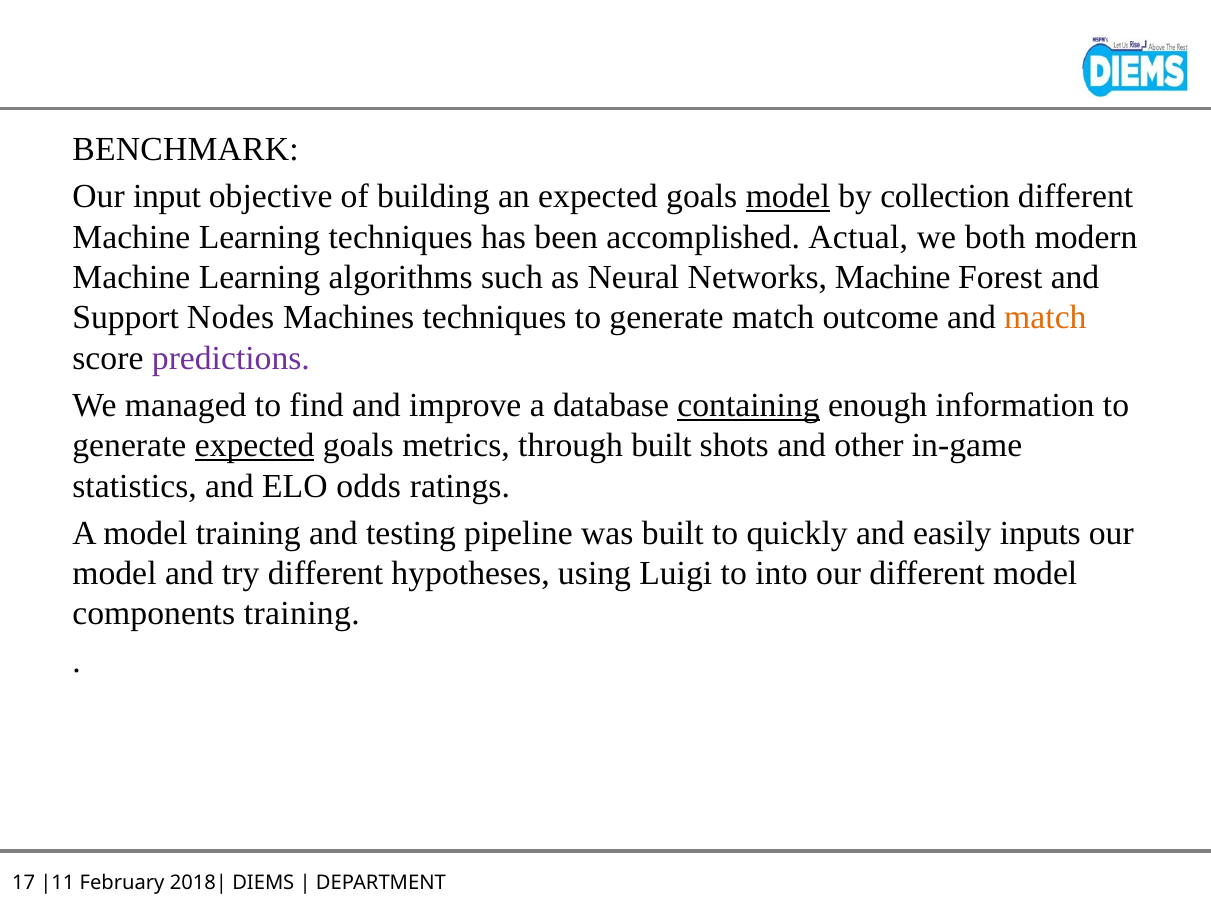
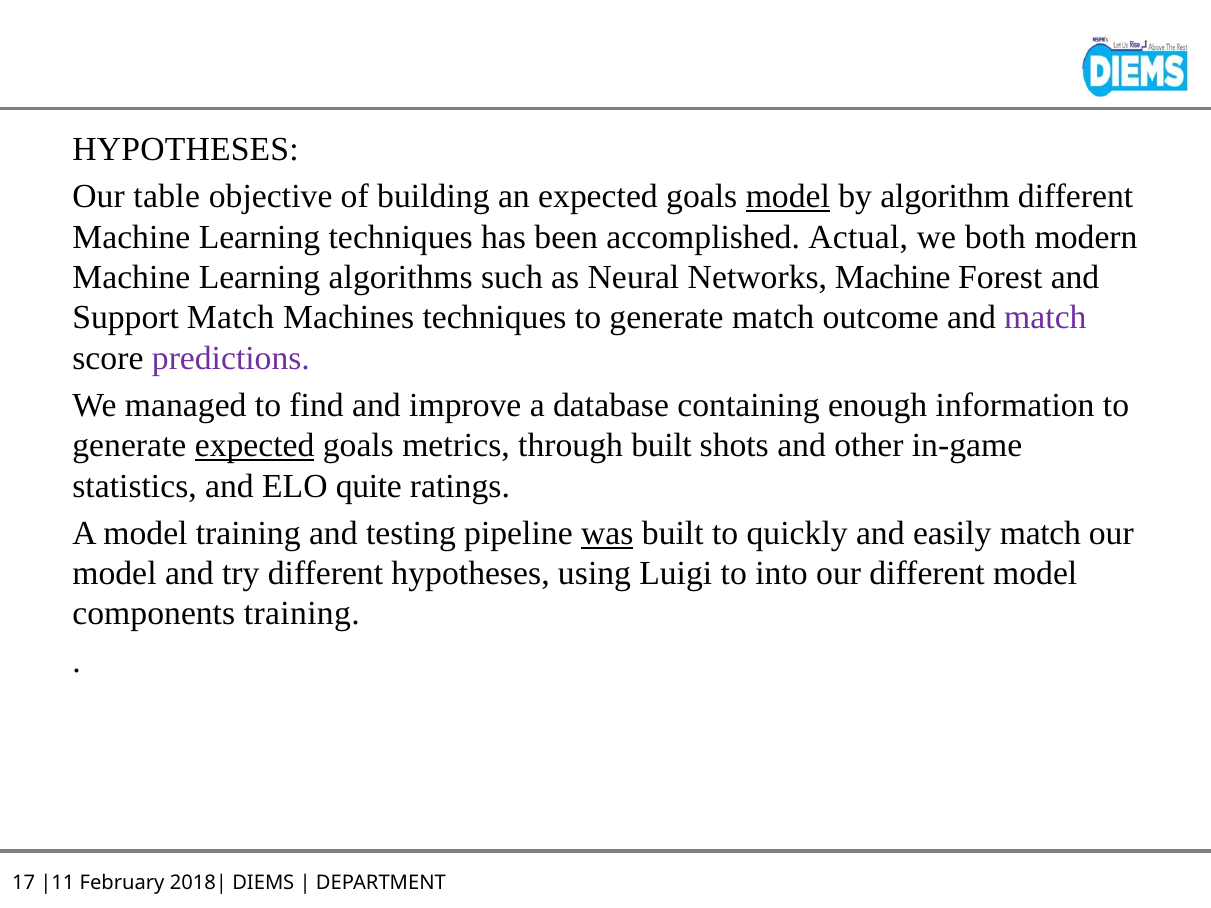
BENCHMARK: BENCHMARK -> HYPOTHESES (186, 150)
input: input -> table (167, 197)
collection: collection -> algorithm (945, 197)
Support Nodes: Nodes -> Match (231, 318)
match colour: orange -> purple (1045, 318)
containing underline: present -> none (749, 405)
odds: odds -> quite (369, 486)
was underline: none -> present (607, 533)
easily inputs: inputs -> match (1040, 533)
